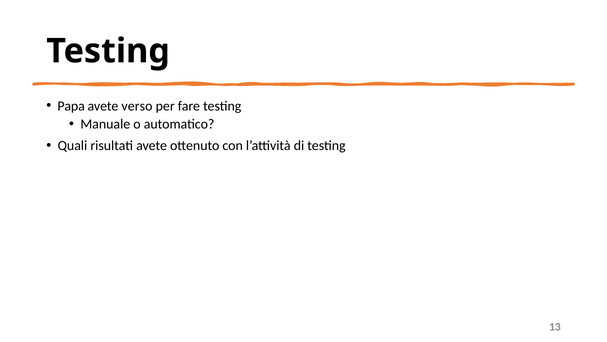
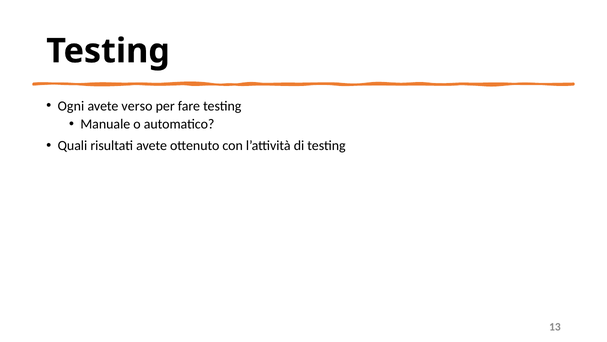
Papa: Papa -> Ogni (71, 106)
